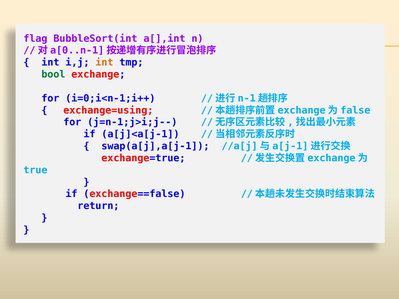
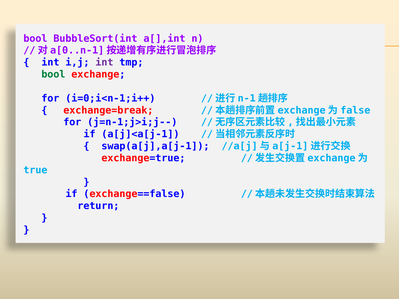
flag: flag -> bool (35, 38)
int colour: orange -> purple (104, 62)
exchange=using: exchange=using -> exchange=break (108, 110)
